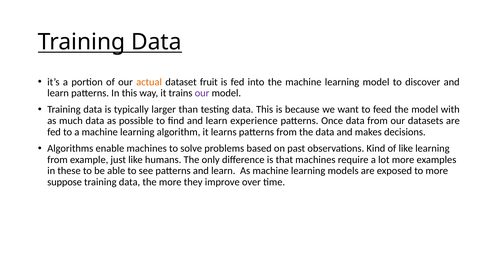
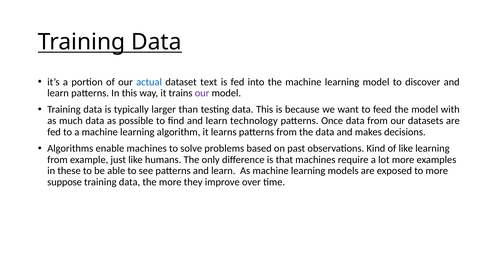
actual colour: orange -> blue (149, 82)
fruit: fruit -> text (209, 82)
experience: experience -> technology (254, 121)
